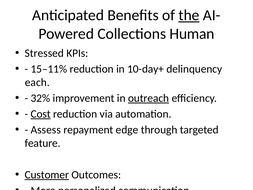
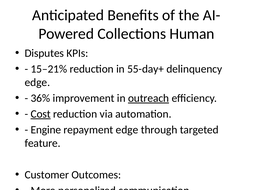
the underline: present -> none (189, 15)
Stressed: Stressed -> Disputes (44, 53)
15–11%: 15–11% -> 15–21% (49, 69)
10-day+: 10-day+ -> 55-day+ (146, 69)
each: each -> edge (37, 82)
32%: 32% -> 36% (40, 98)
Assess: Assess -> Engine (46, 130)
Customer underline: present -> none (47, 175)
